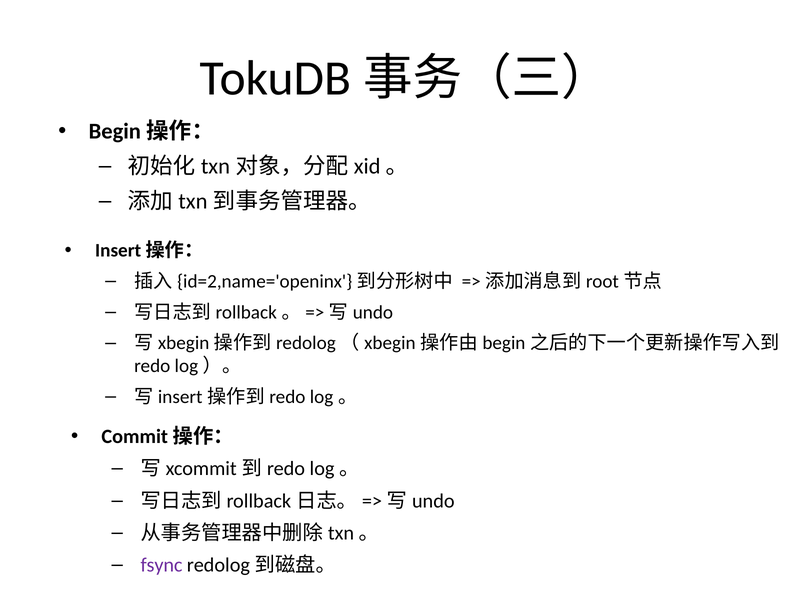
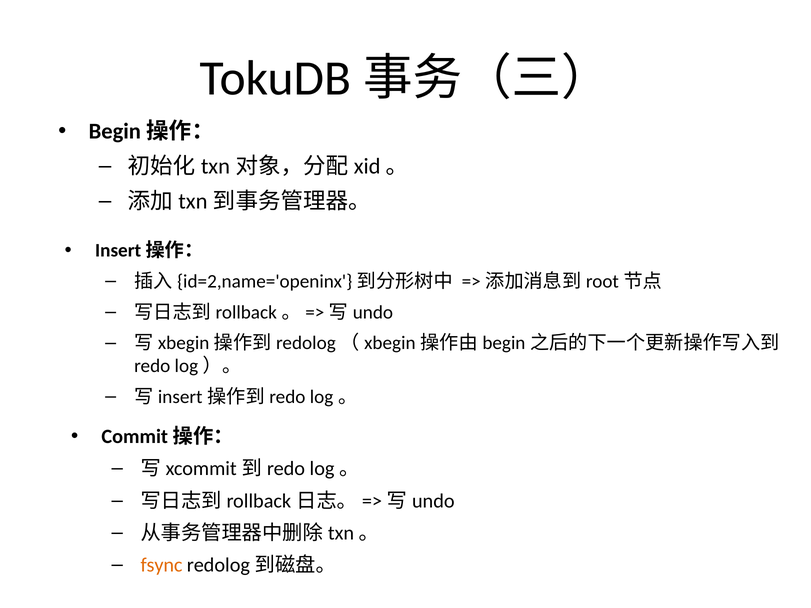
fsync colour: purple -> orange (162, 566)
